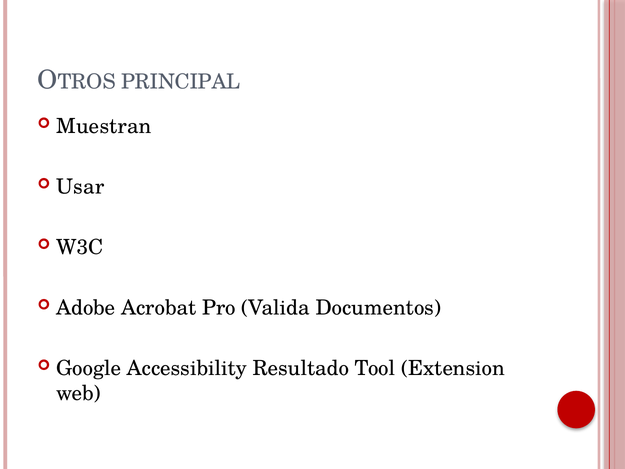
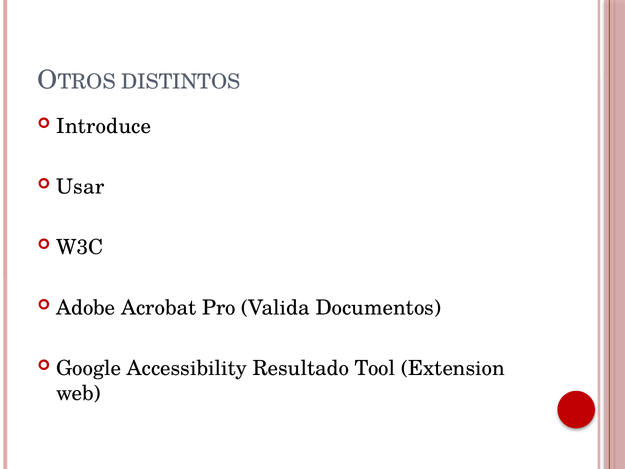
PRINCIPAL: PRINCIPAL -> DISTINTOS (181, 82)
Muestran: Muestran -> Introduce (104, 126)
